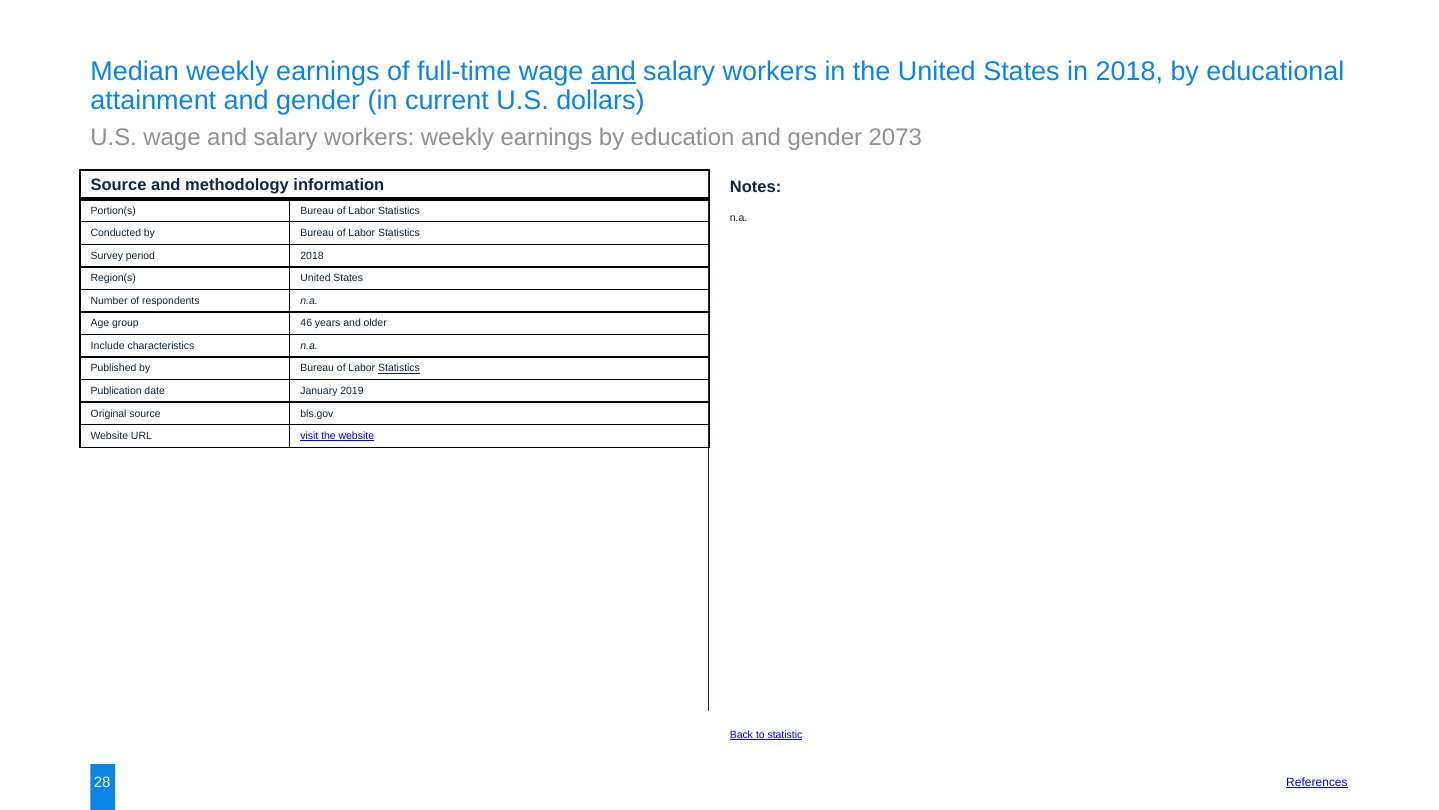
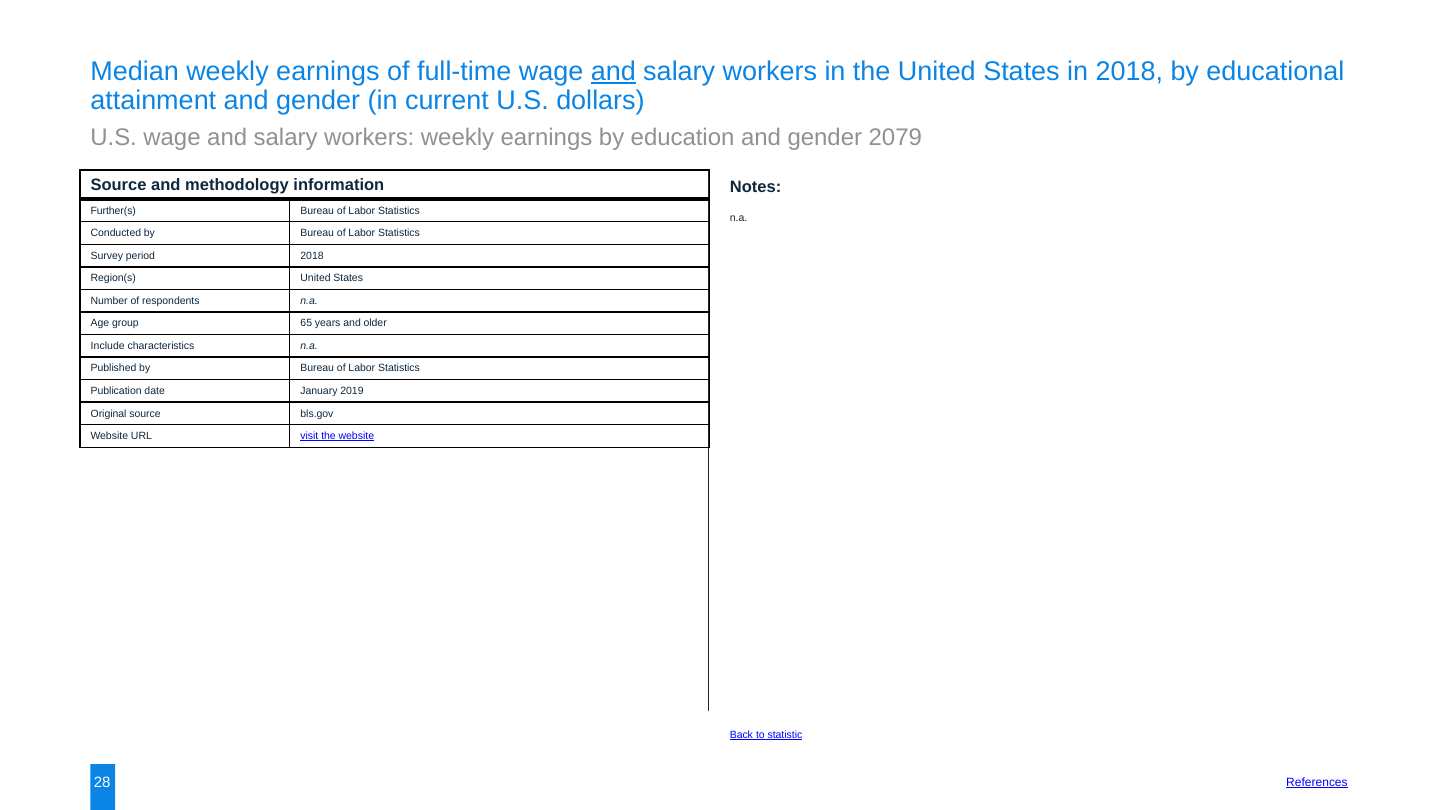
2073: 2073 -> 2079 (895, 137)
Portion(s: Portion(s -> Further(s (113, 211)
46: 46 -> 65 (306, 323)
Statistics underline: present -> none (399, 368)
